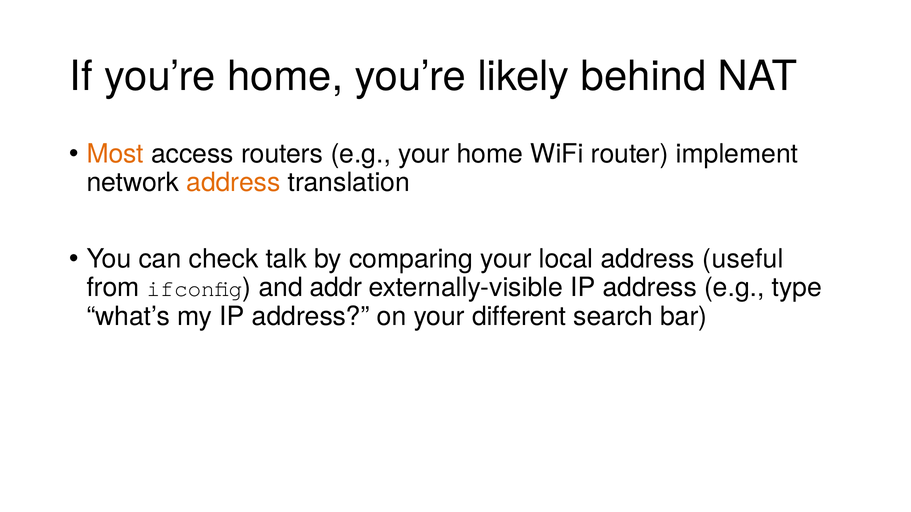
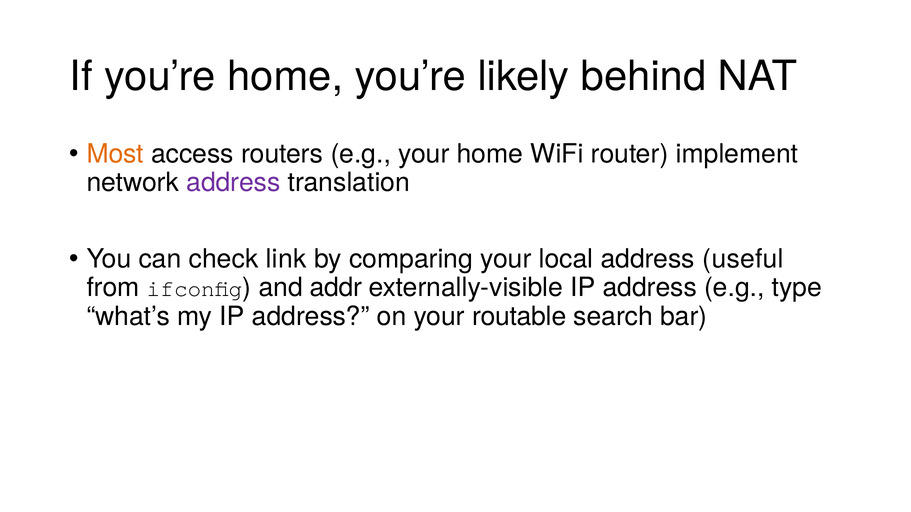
address colour: orange -> purple (233, 183)
talk: talk -> link (286, 259)
different: different -> routable (519, 317)
